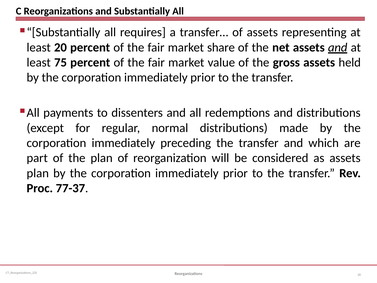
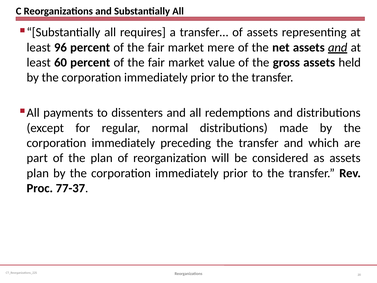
least 20: 20 -> 96 (60, 47)
share: share -> mere (221, 47)
75: 75 -> 60 (61, 62)
